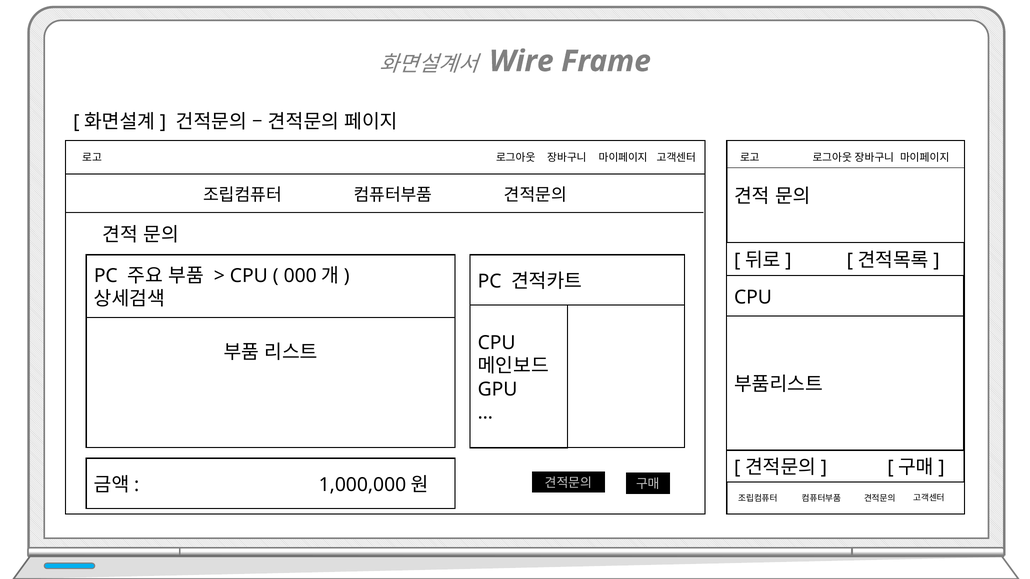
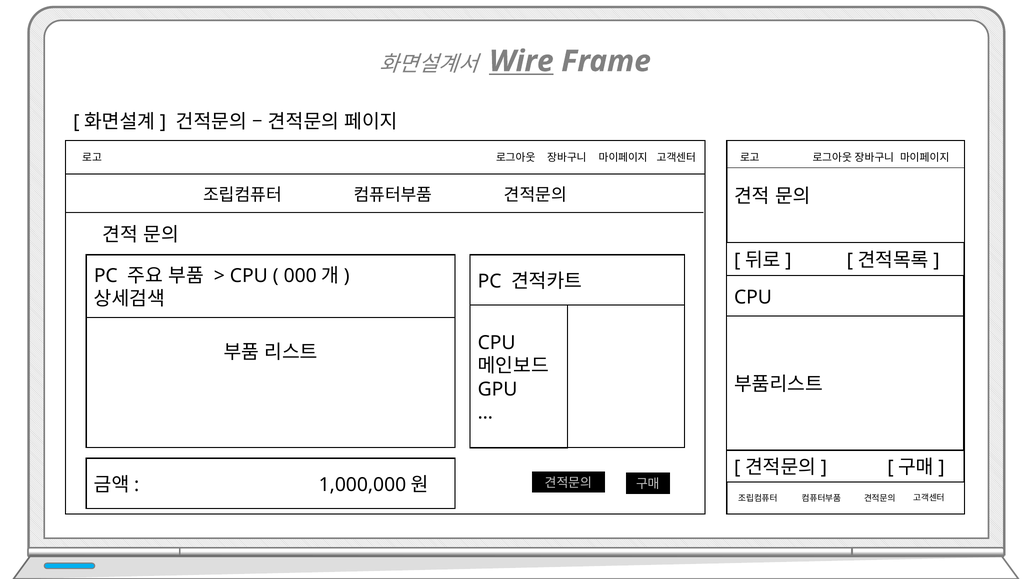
Wire underline: none -> present (521, 61)
